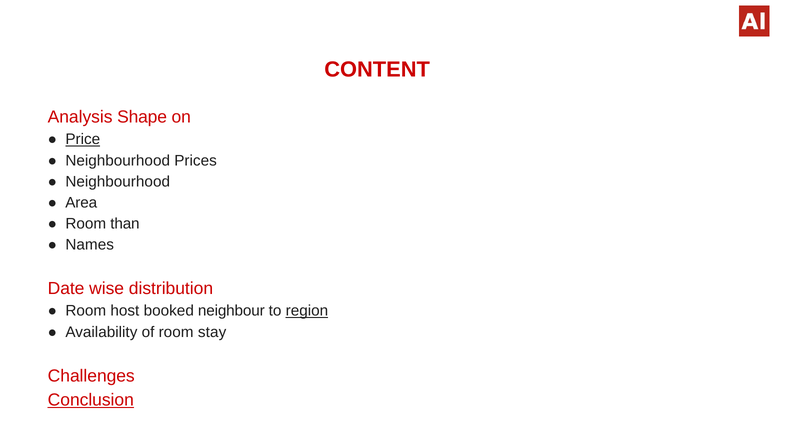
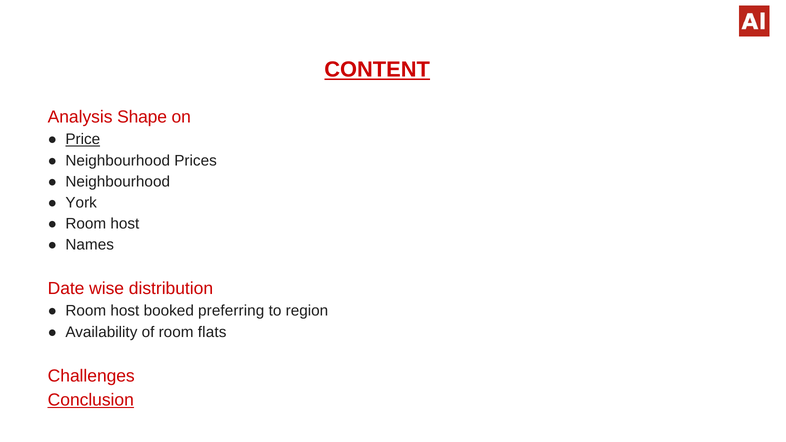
CONTENT underline: none -> present (377, 70)
Area: Area -> York (81, 203)
than: than -> host (125, 224)
neighbour: neighbour -> preferring (231, 311)
region underline: present -> none (307, 311)
stay: stay -> flats (212, 332)
